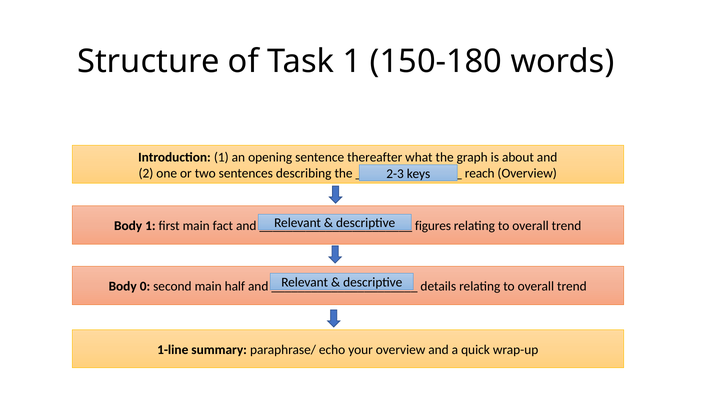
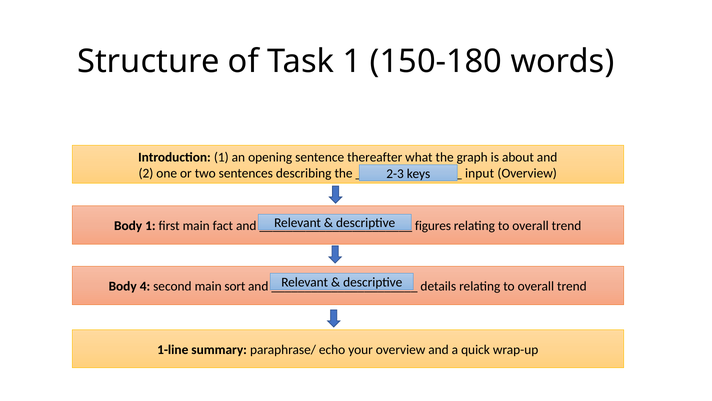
reach: reach -> input (480, 173)
0: 0 -> 4 (145, 286)
half: half -> sort (235, 286)
